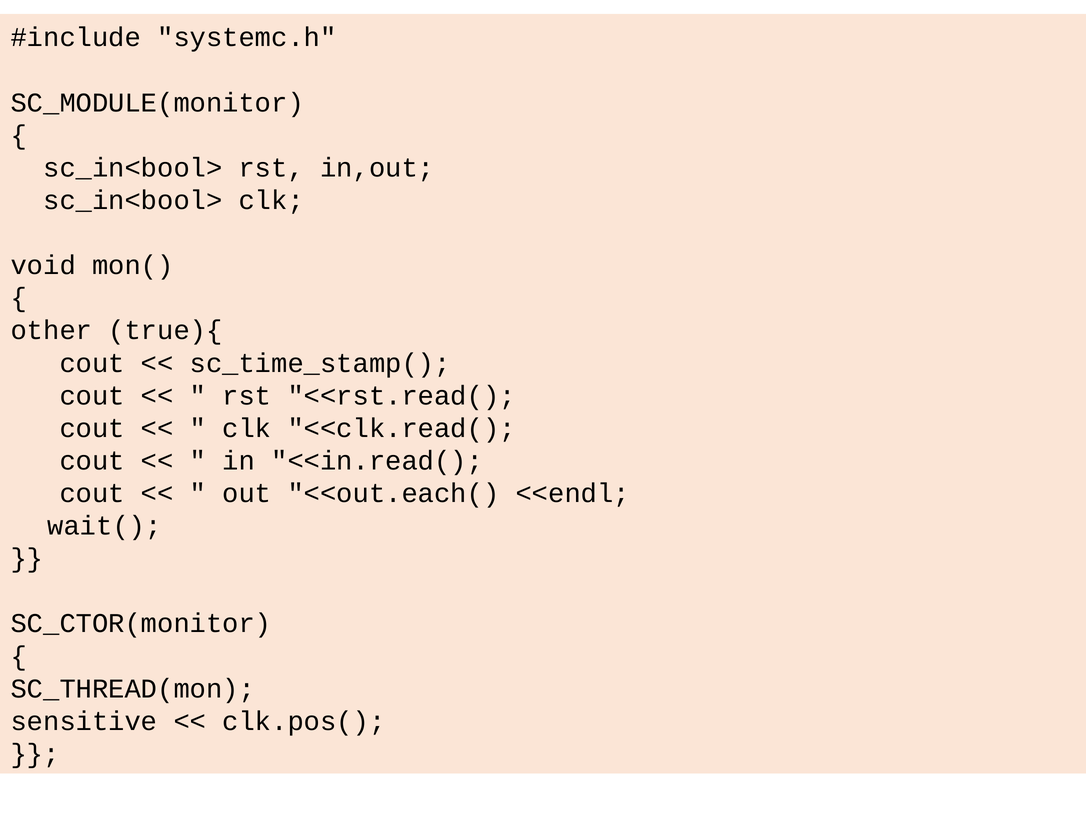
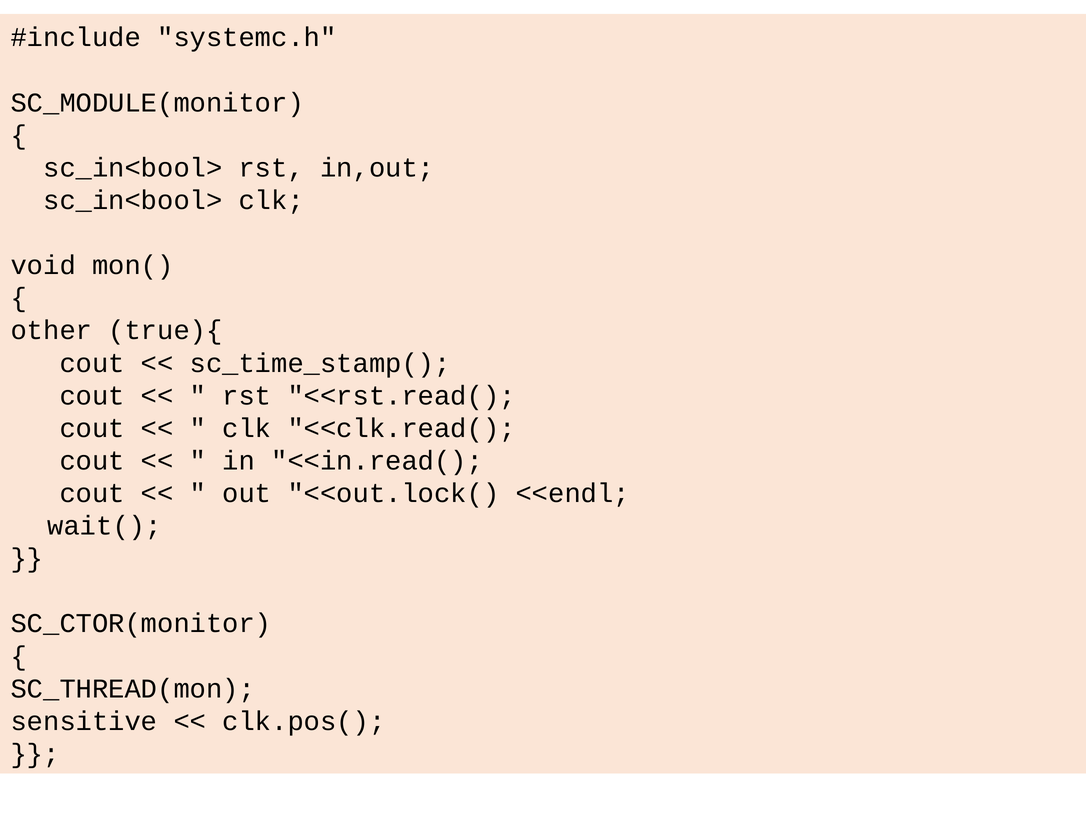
<<out.each(: <<out.each( -> <<out.lock( (393, 494)
